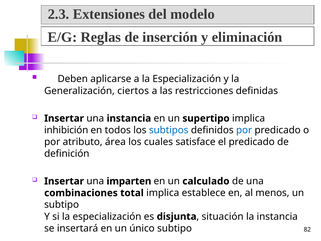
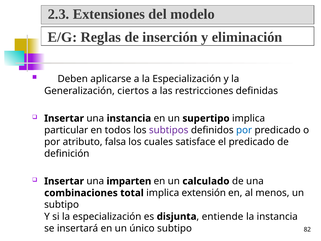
inhibición: inhibición -> particular (66, 130)
subtipos colour: blue -> purple (169, 130)
área: área -> falsa (115, 142)
establece: establece -> extensión (204, 193)
situación: situación -> entiende (223, 216)
